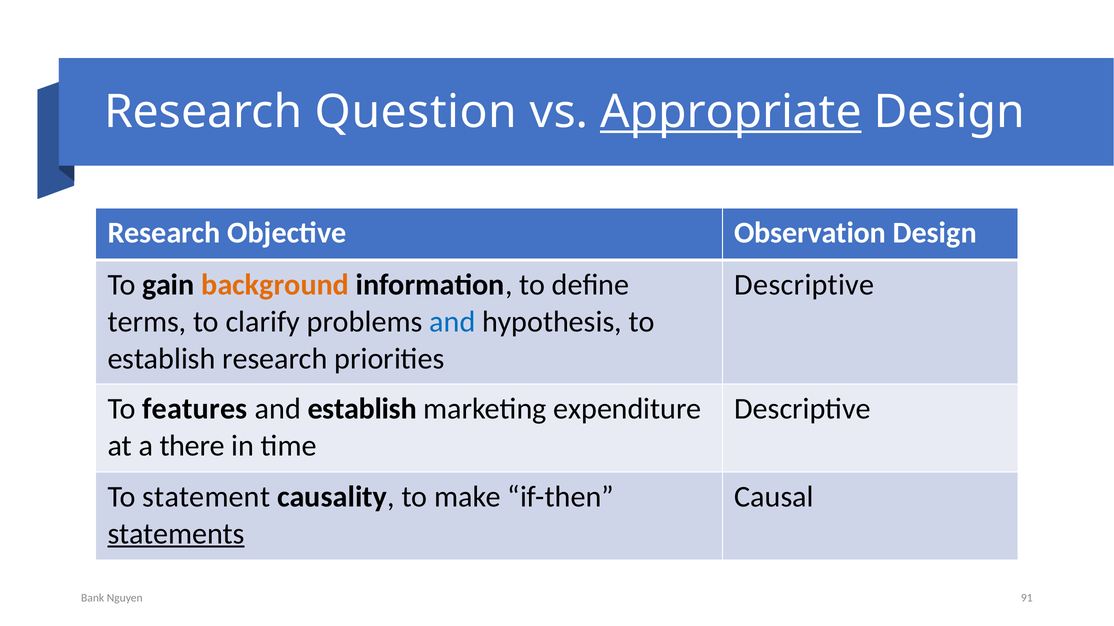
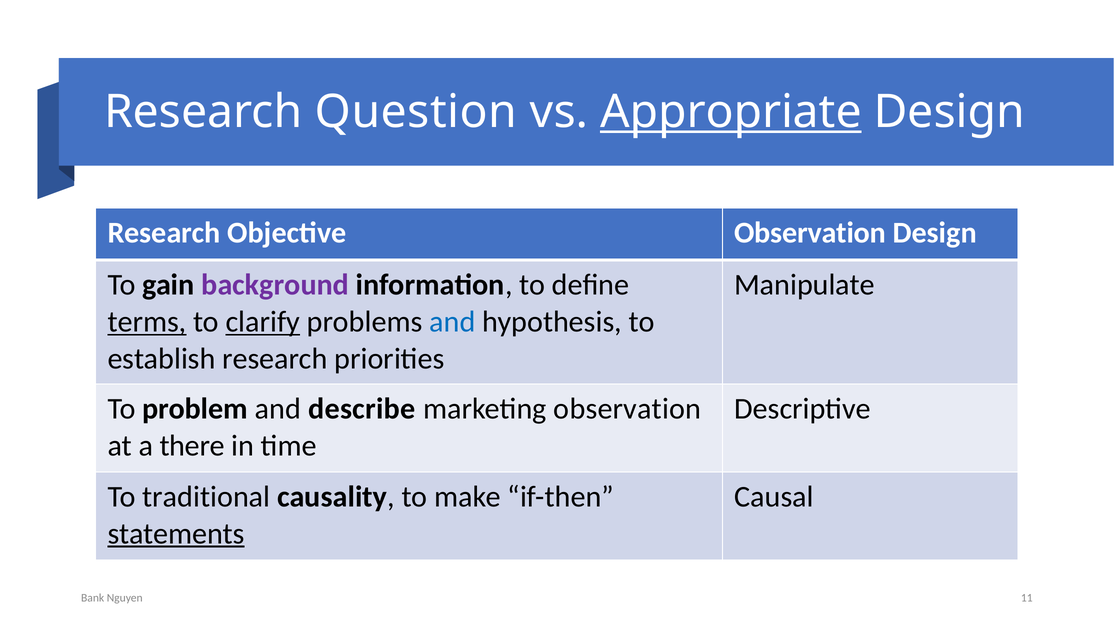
background colour: orange -> purple (275, 285)
Descriptive: Descriptive -> Manipulate (805, 285)
terms underline: none -> present (147, 322)
clarify underline: none -> present (263, 322)
features: features -> problem (195, 409)
and establish: establish -> describe (362, 409)
marketing expenditure: expenditure -> observation (627, 409)
statement: statement -> traditional (206, 497)
91: 91 -> 11 (1027, 598)
